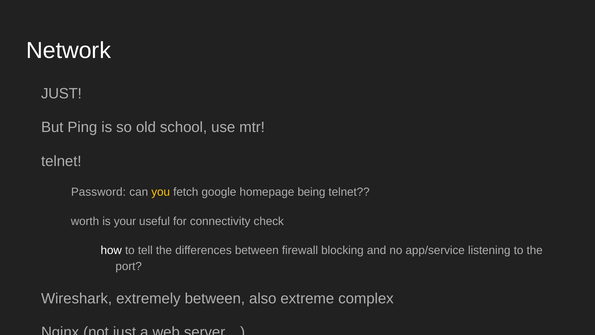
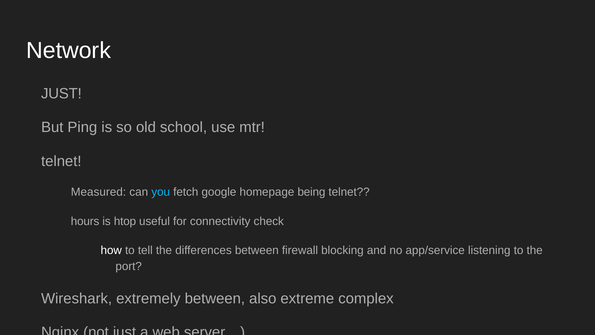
Password: Password -> Measured (98, 192)
you colour: yellow -> light blue (161, 192)
worth: worth -> hours (85, 221)
your: your -> htop (125, 221)
